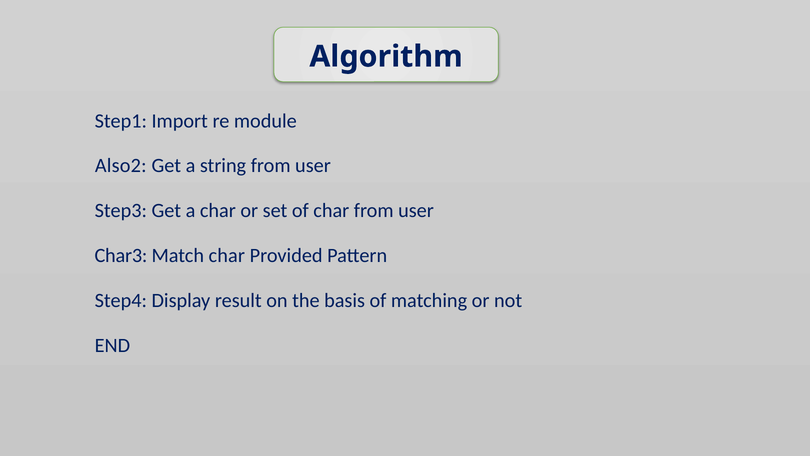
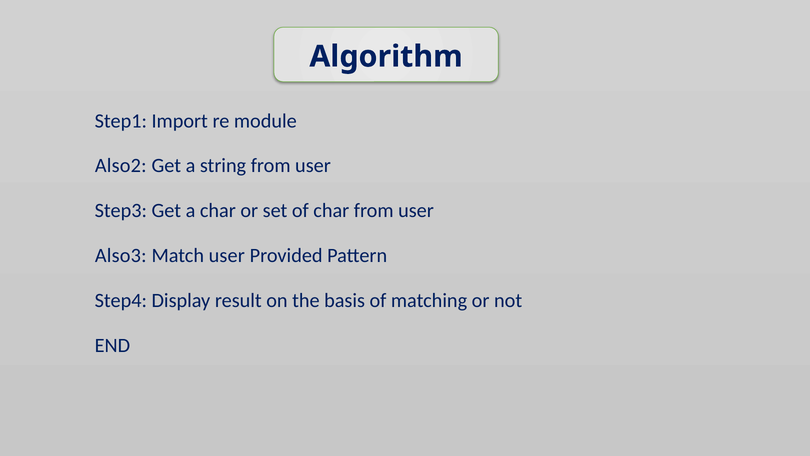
Char3: Char3 -> Also3 (121, 255)
Match char: char -> user (227, 255)
